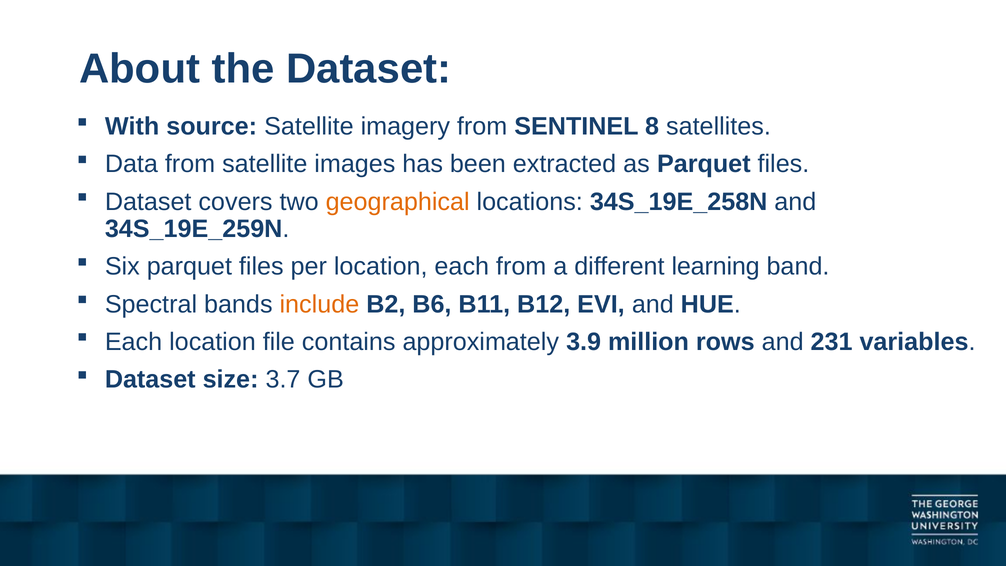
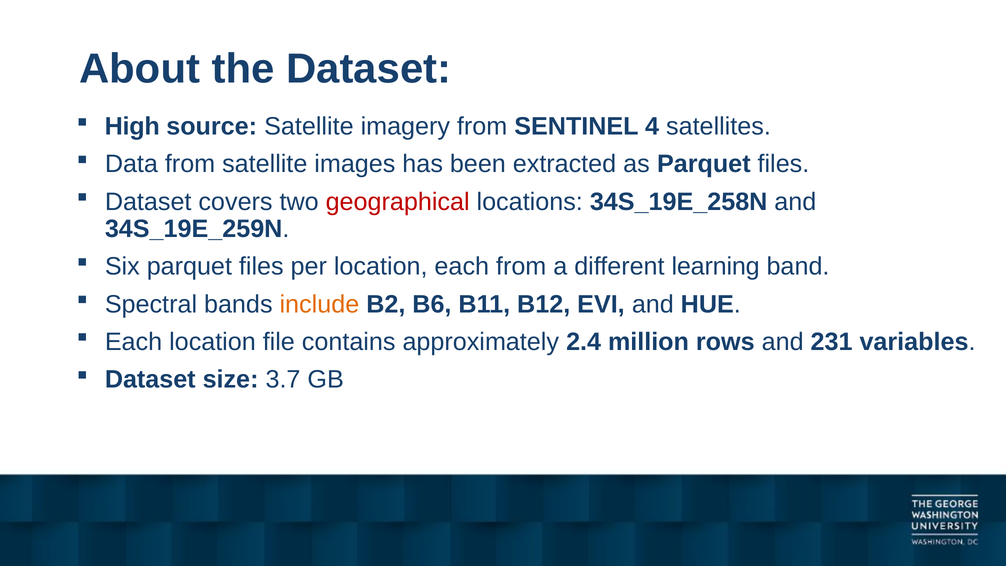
With: With -> High (132, 126)
8: 8 -> 4 (652, 126)
geographical colour: orange -> red (398, 202)
3.9: 3.9 -> 2.4 (584, 342)
